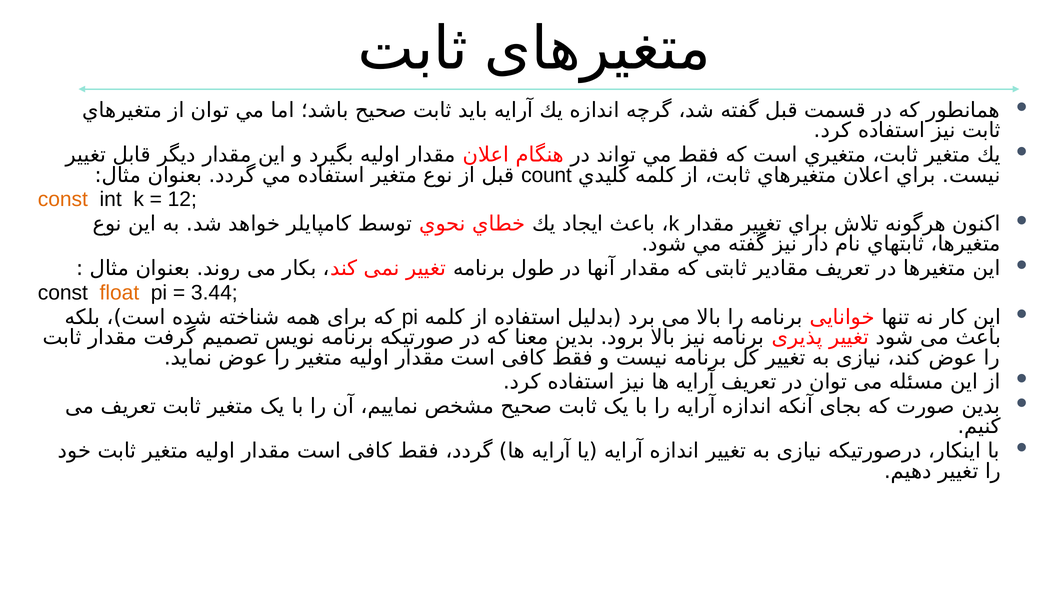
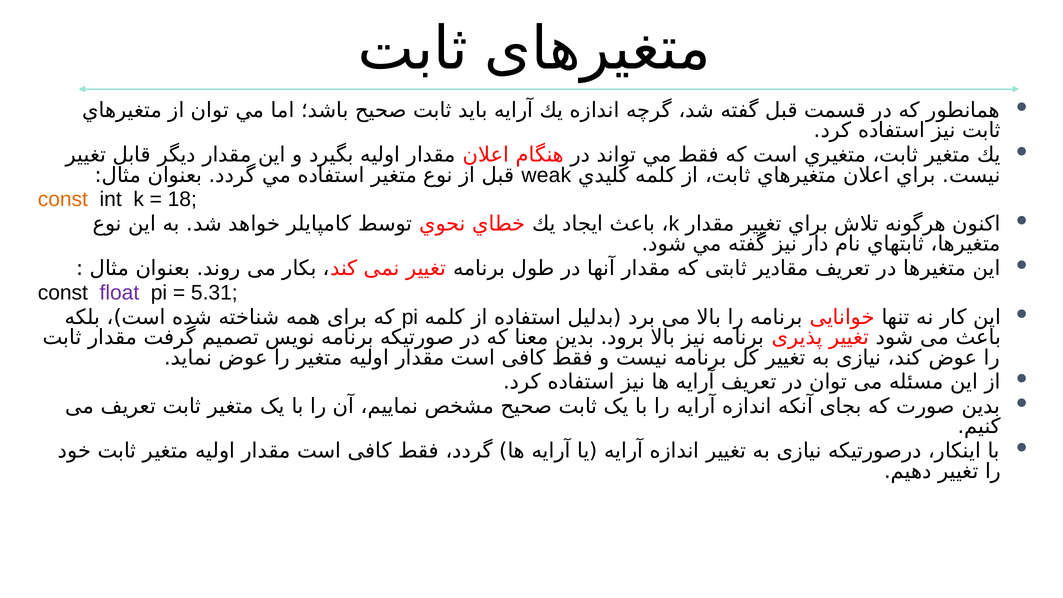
count: count -> weak (546, 175)
12: 12 -> 18 (182, 199)
float colour: orange -> purple (119, 293)
3.44: 3.44 -> 5.31 (214, 293)
